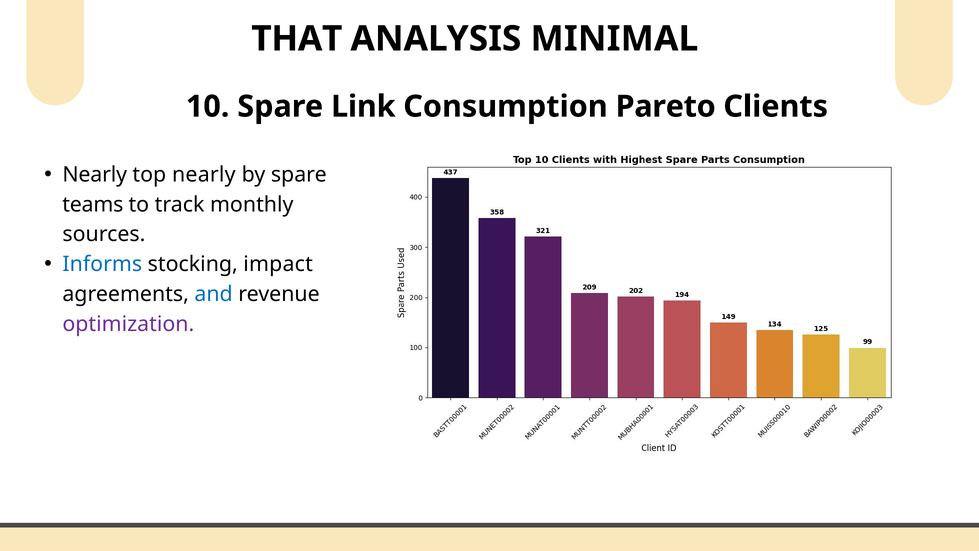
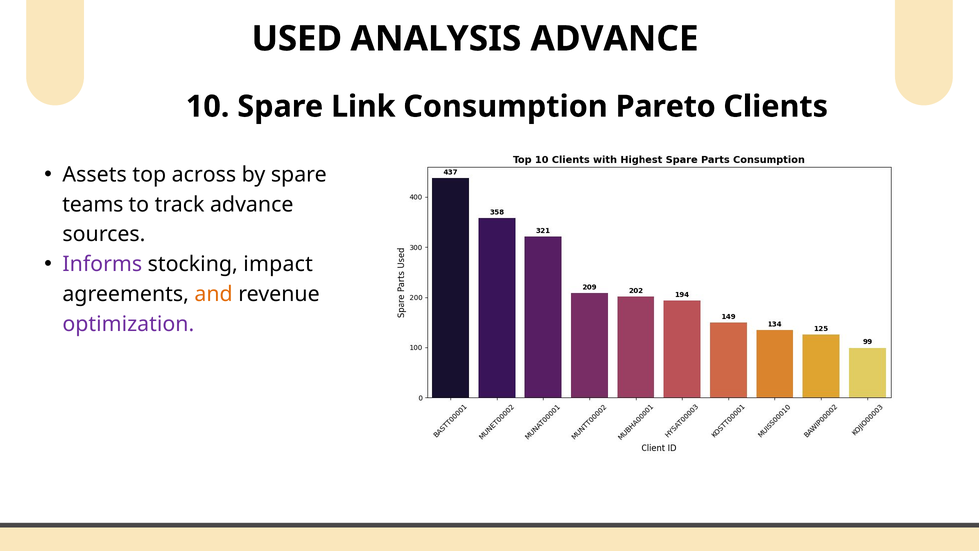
THAT: THAT -> USED (297, 39)
ANALYSIS MINIMAL: MINIMAL -> ADVANCE (615, 39)
Nearly: Nearly -> Assets (95, 174)
top nearly: nearly -> across (204, 174)
track monthly: monthly -> advance (252, 204)
Informs colour: blue -> purple (102, 264)
and colour: blue -> orange (214, 294)
